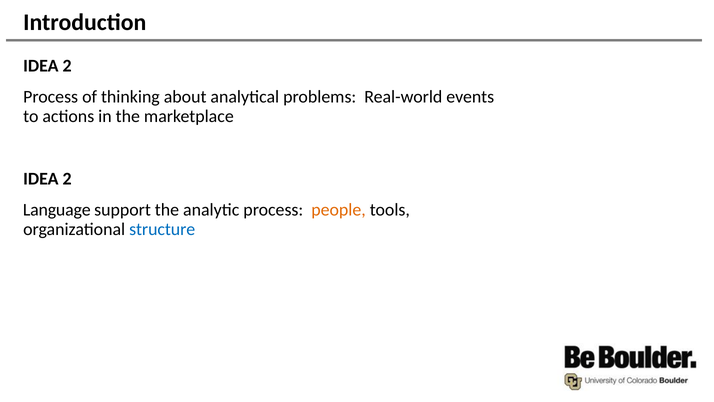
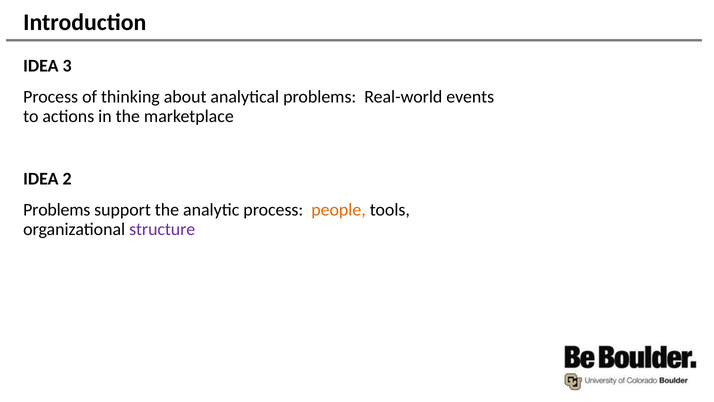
2: 2 -> 3 (67, 66)
Language: Language -> Problems (57, 210)
structure colour: blue -> purple (162, 229)
